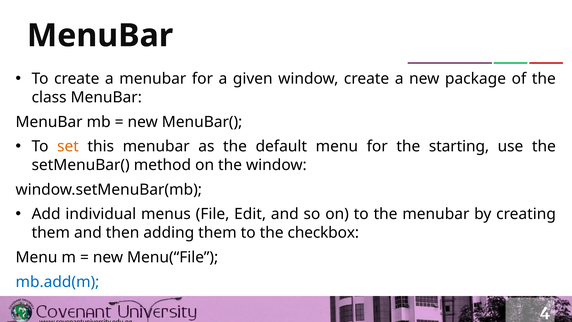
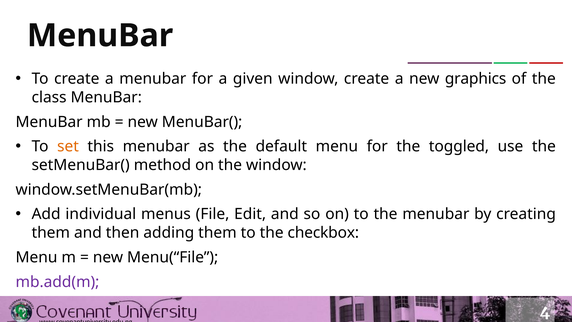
package: package -> graphics (476, 79)
starting: starting -> toggled (459, 146)
mb.add(m colour: blue -> purple (57, 282)
